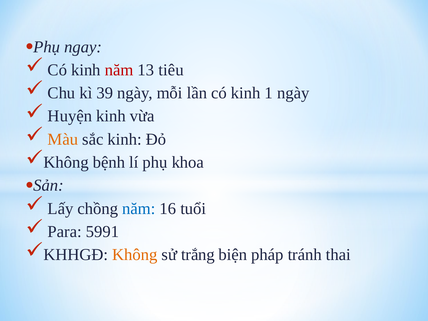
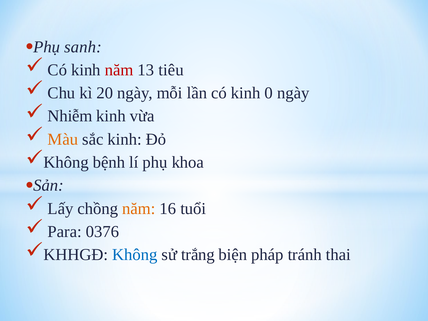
ngay: ngay -> sanh (83, 47)
39: 39 -> 20 (105, 93)
1: 1 -> 0 (269, 93)
Huyện: Huyện -> Nhiễm (70, 116)
năm colour: blue -> orange (139, 209)
5991: 5991 -> 0376 (102, 232)
Không colour: orange -> blue (135, 255)
